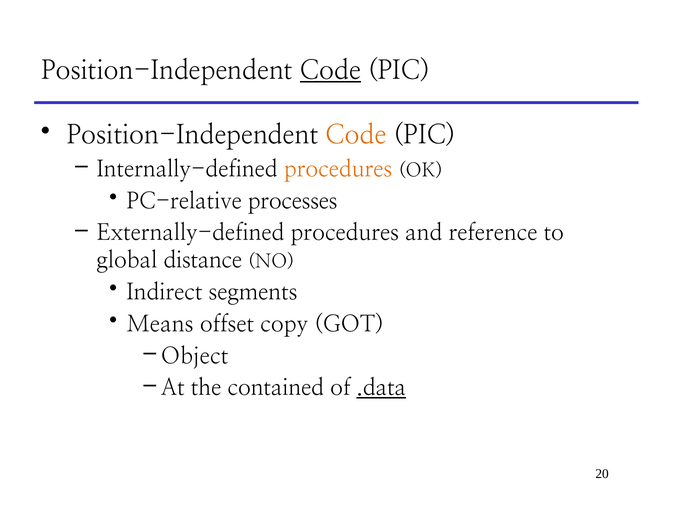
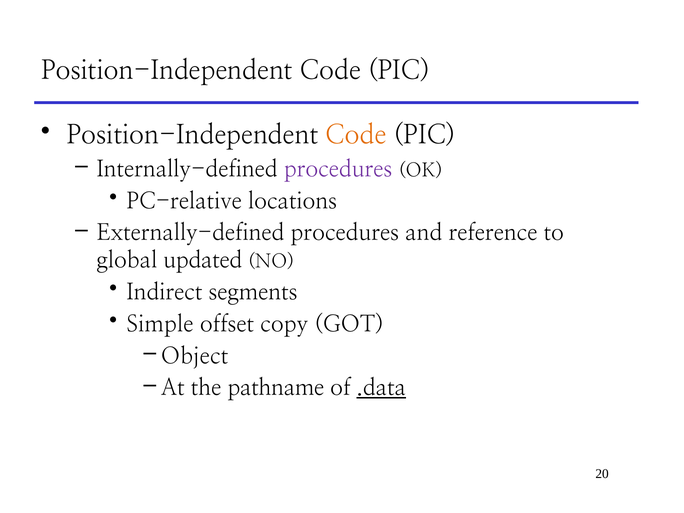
Code underline: present -> none (330, 70)
procedures colour: orange -> purple (338, 169)
processes: processes -> locations (293, 201)
distance: distance -> updated (203, 260)
Means: Means -> Simple (160, 324)
contained: contained -> pathname (276, 388)
